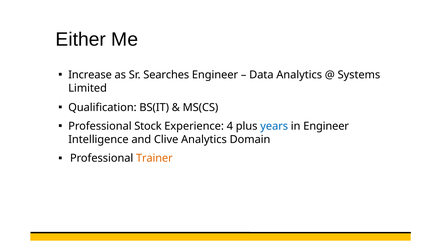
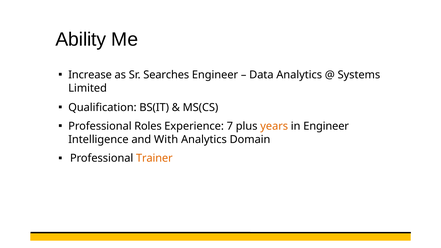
Either: Either -> Ability (81, 40)
Stock: Stock -> Roles (148, 126)
4: 4 -> 7 (230, 126)
years colour: blue -> orange (274, 126)
Clive: Clive -> With (166, 140)
